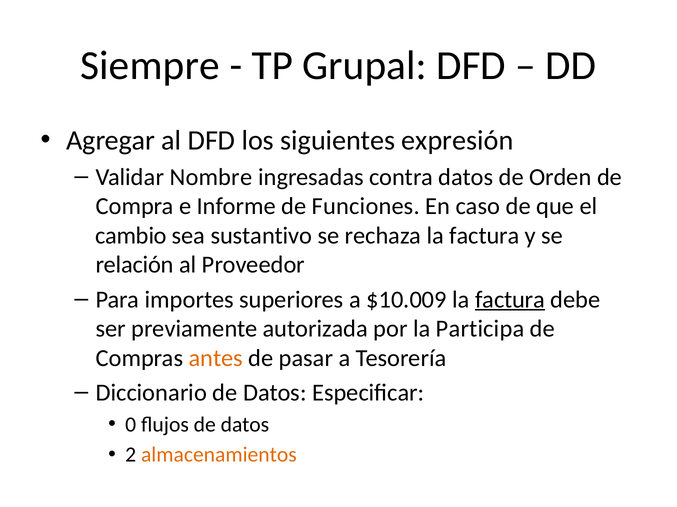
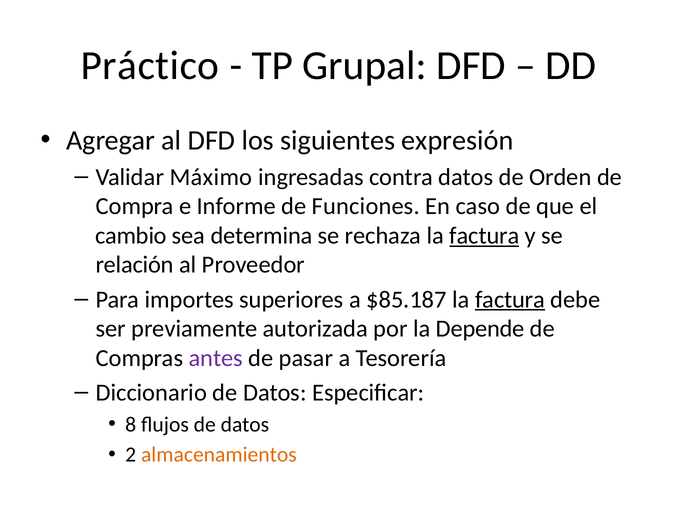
Siempre: Siempre -> Práctico (150, 66)
Nombre: Nombre -> Máximo (211, 177)
sustantivo: sustantivo -> determina (261, 236)
factura underline: none -> present (484, 236)
$10.009: $10.009 -> $85.187 (407, 300)
Participa: Participa -> Depende (480, 329)
antes colour: orange -> purple (216, 359)
0: 0 -> 8 (131, 425)
